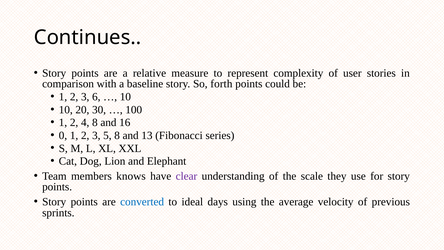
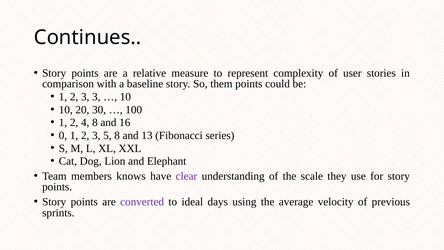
forth: forth -> them (221, 84)
3 6: 6 -> 3 (96, 97)
converted colour: blue -> purple (142, 202)
